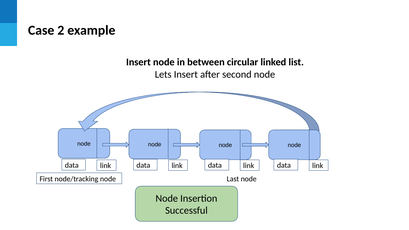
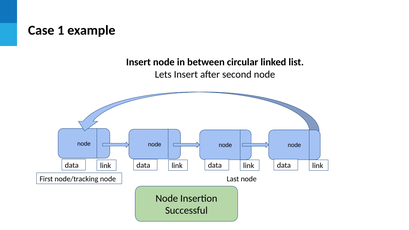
2: 2 -> 1 (61, 30)
